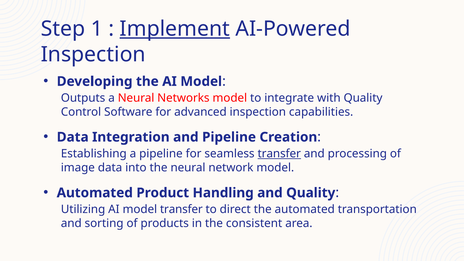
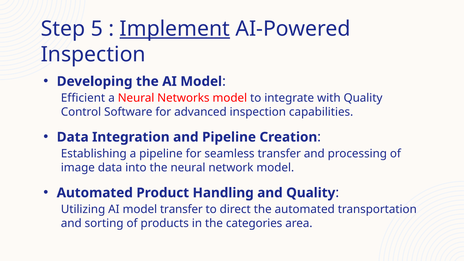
1: 1 -> 5 (97, 29)
Outputs: Outputs -> Efficient (83, 98)
transfer underline: present -> none (279, 154)
consistent: consistent -> categories (254, 223)
